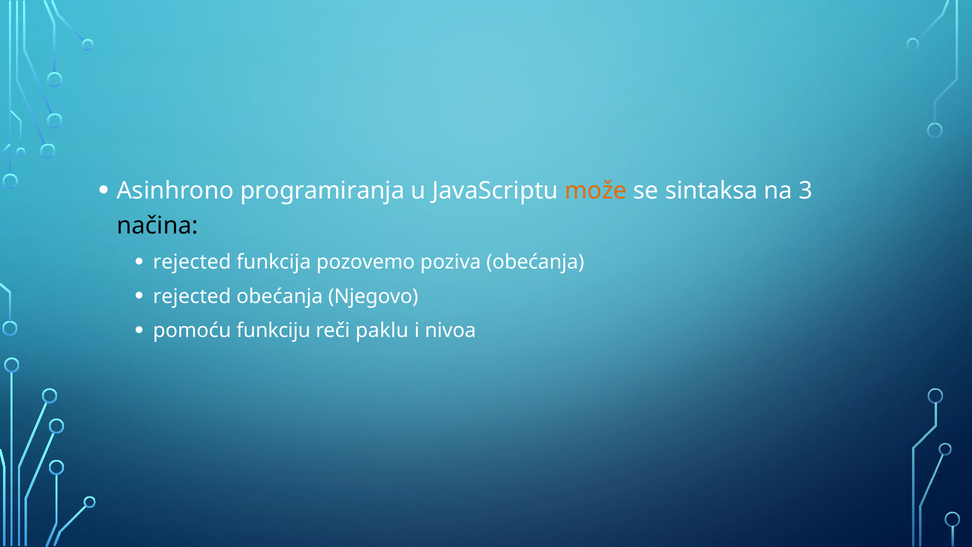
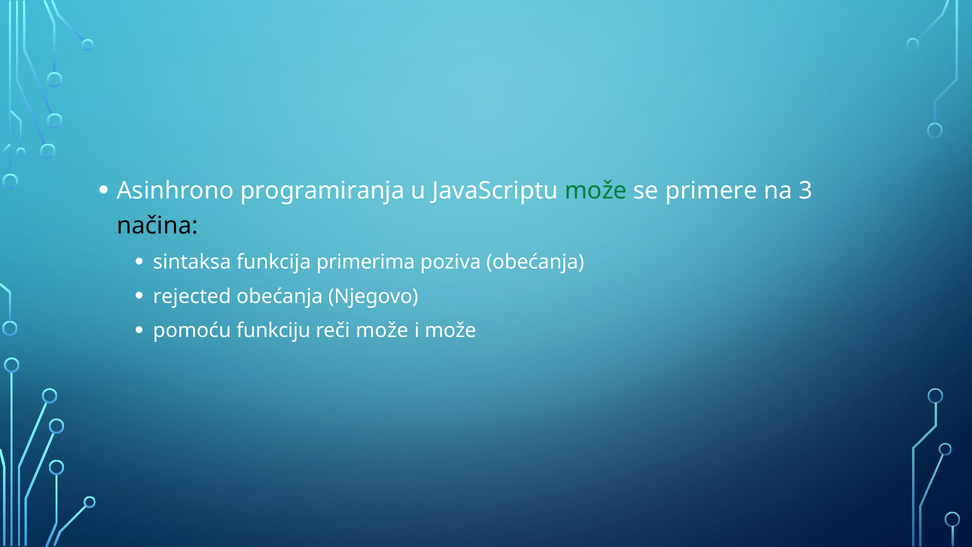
može colour: orange -> green (596, 191)
sintaksa: sintaksa -> primere (711, 191)
rejected: rejected -> sintaksa (192, 262)
pozovemo: pozovemo -> primerima (366, 262)
reči paklu: paklu -> može (382, 331)
i nivoa: nivoa -> može (450, 331)
